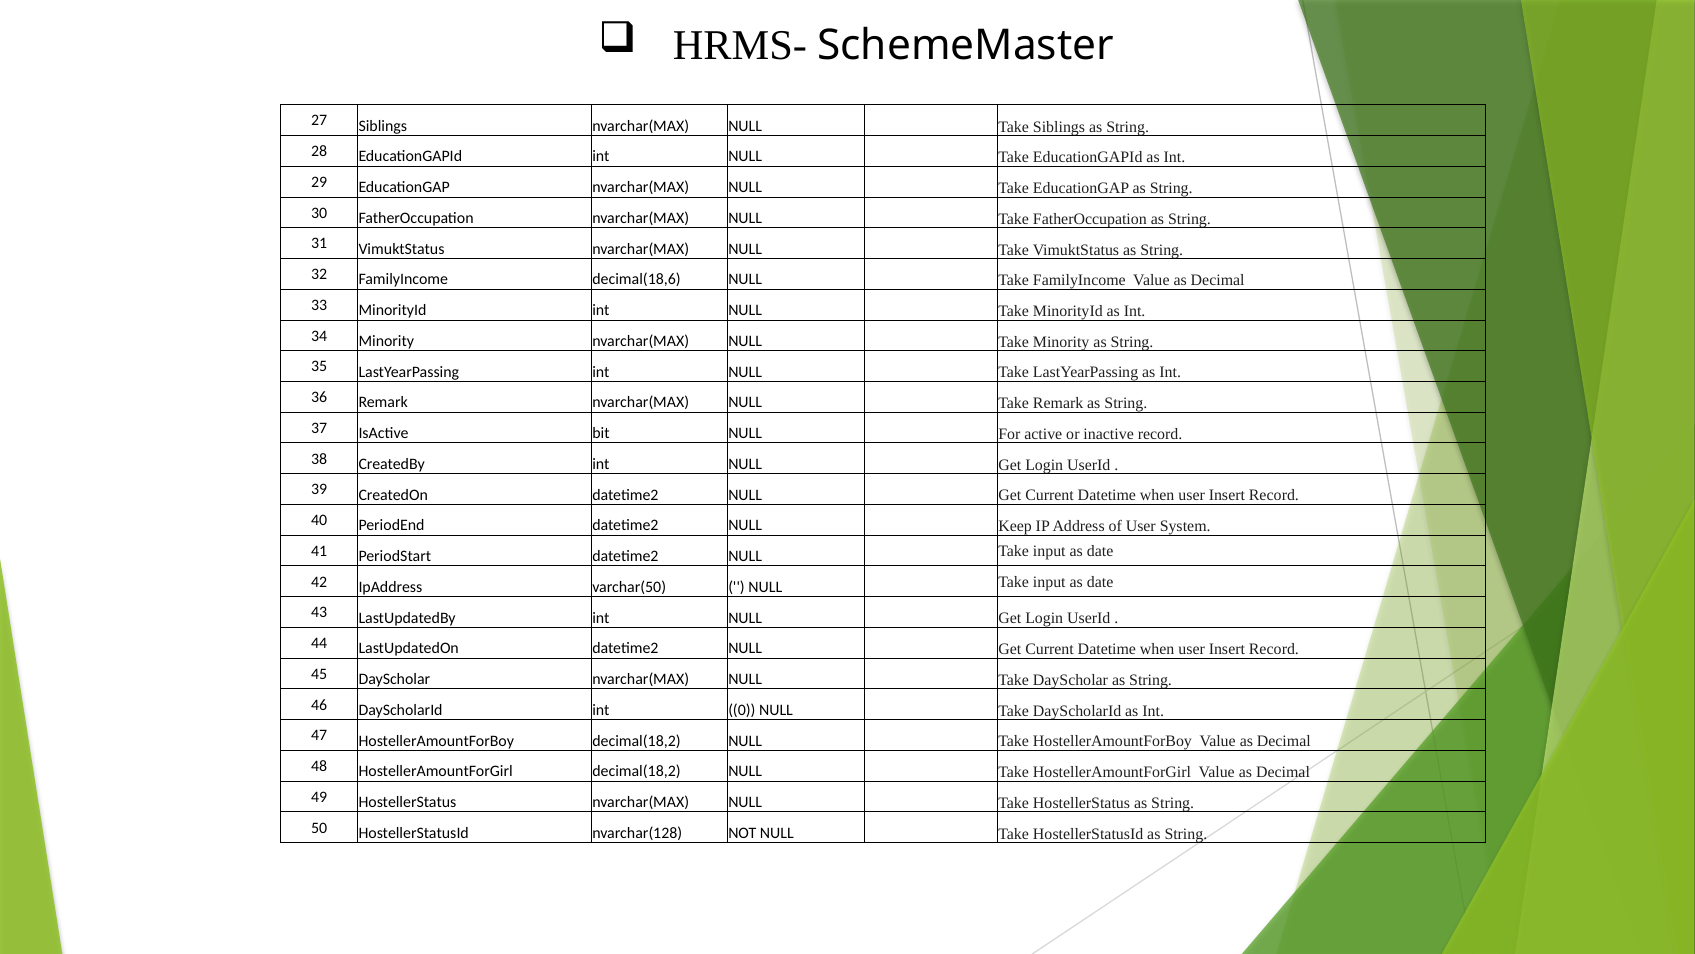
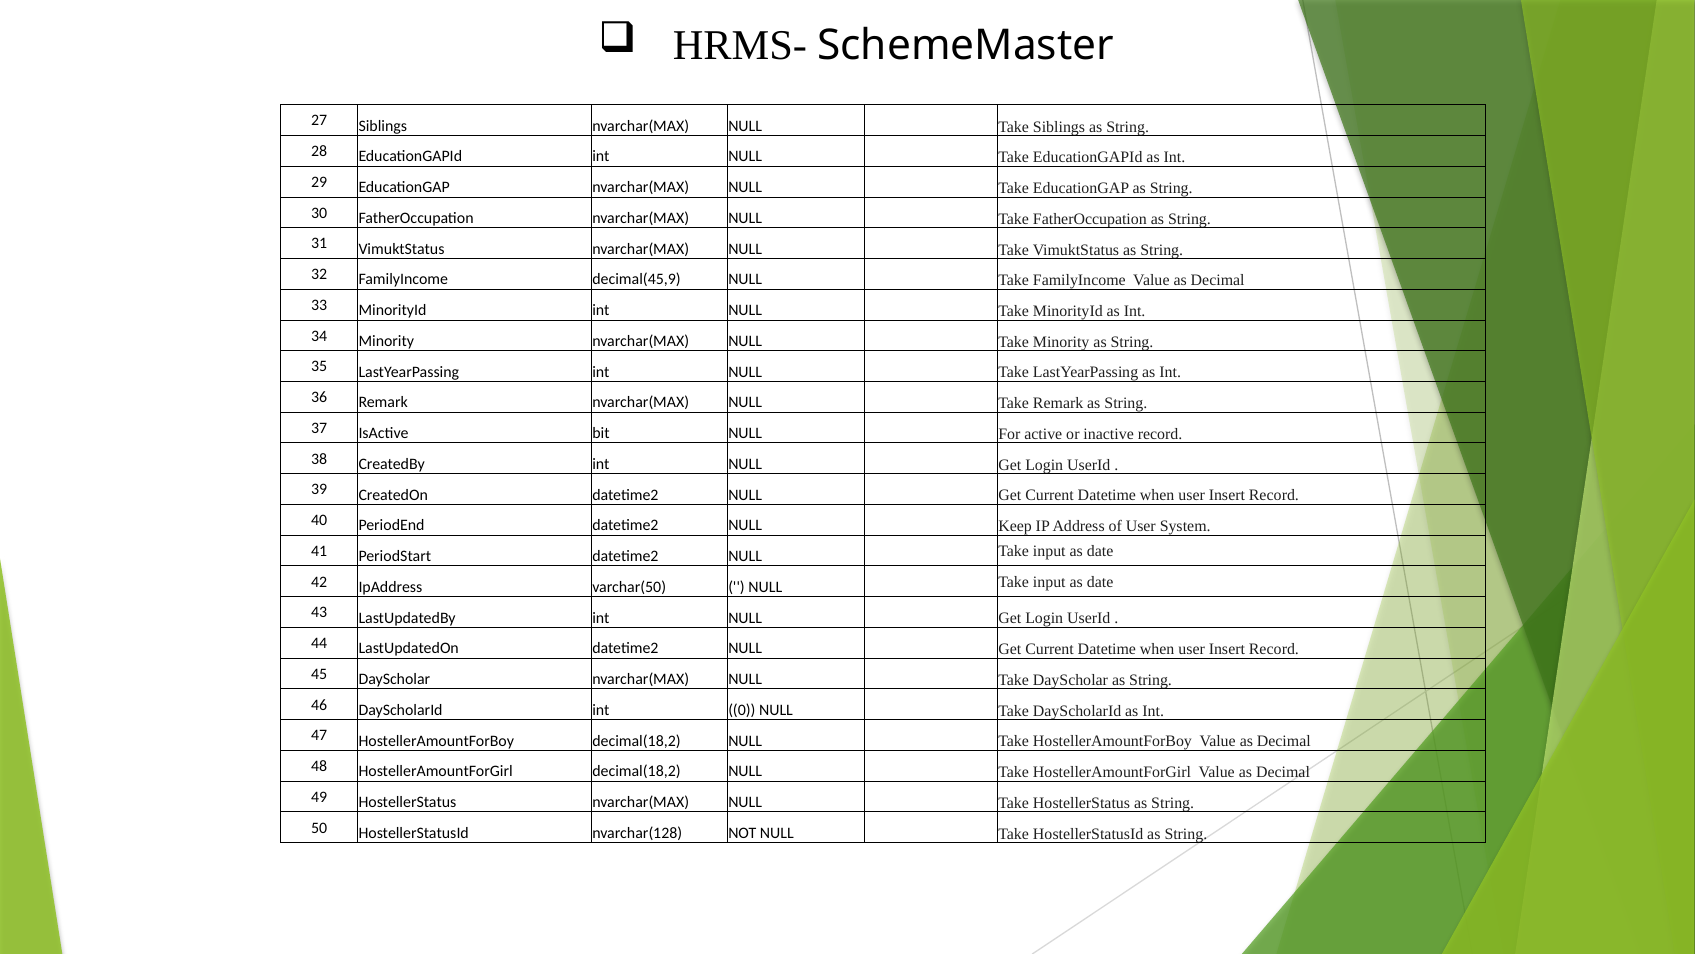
decimal(18,6: decimal(18,6 -> decimal(45,9 (637, 279)
